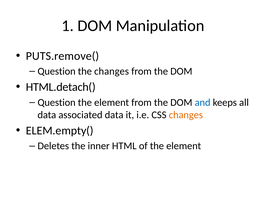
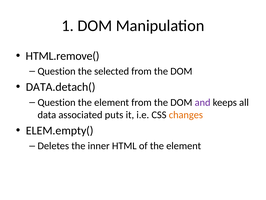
PUTS.remove(: PUTS.remove( -> HTML.remove( (63, 56)
the changes: changes -> selected (112, 71)
HTML.detach(: HTML.detach( -> DATA.detach( (61, 87)
and colour: blue -> purple (203, 102)
associated data: data -> puts (114, 115)
